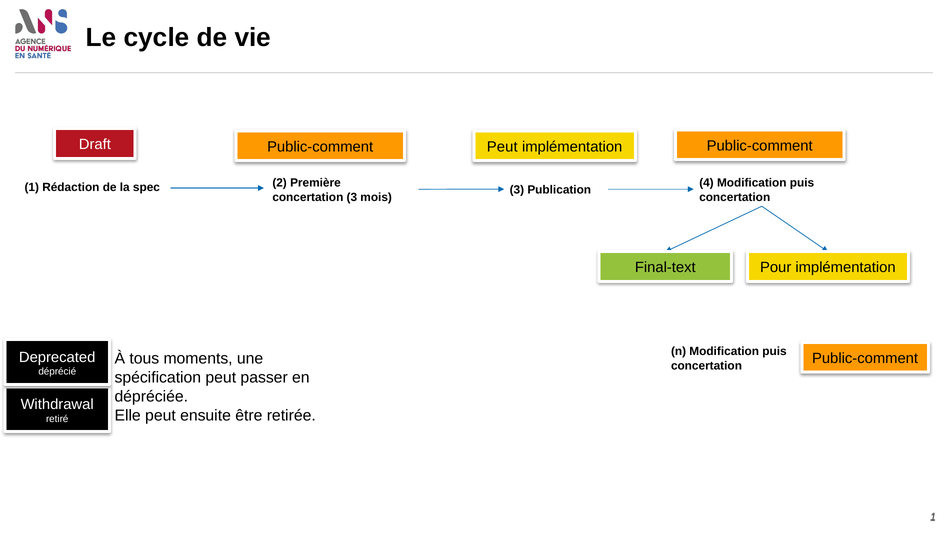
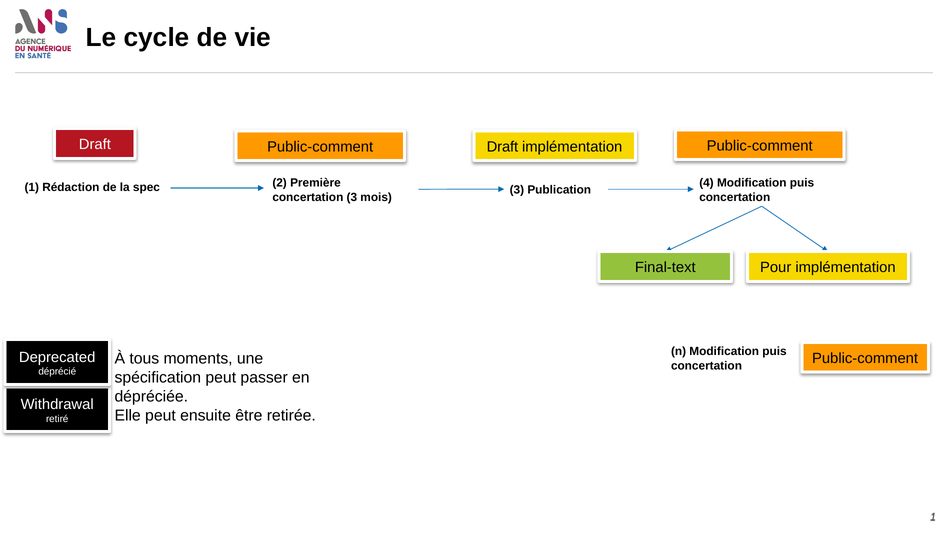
Peut: Peut -> Draft (502, 147)
